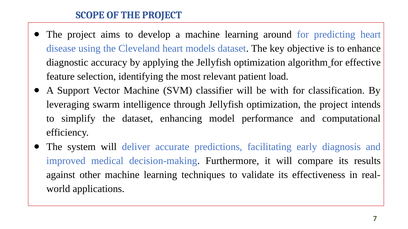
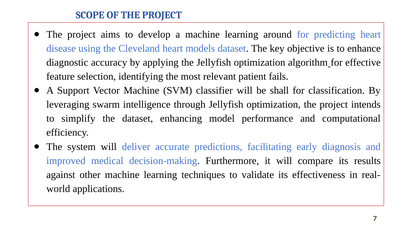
load: load -> fails (279, 77)
with: with -> shall (279, 91)
